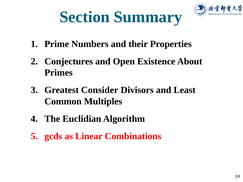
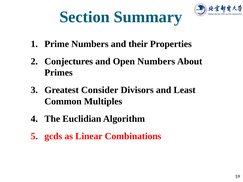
Open Existence: Existence -> Numbers (156, 61)
